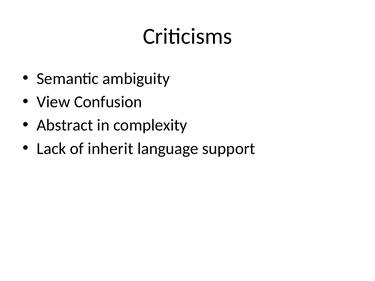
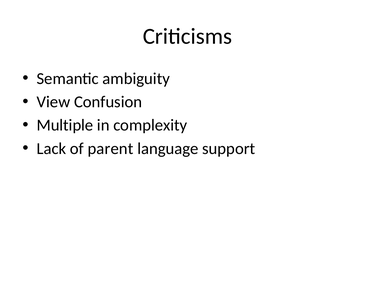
Abstract: Abstract -> Multiple (65, 125)
inherit: inherit -> parent (110, 149)
